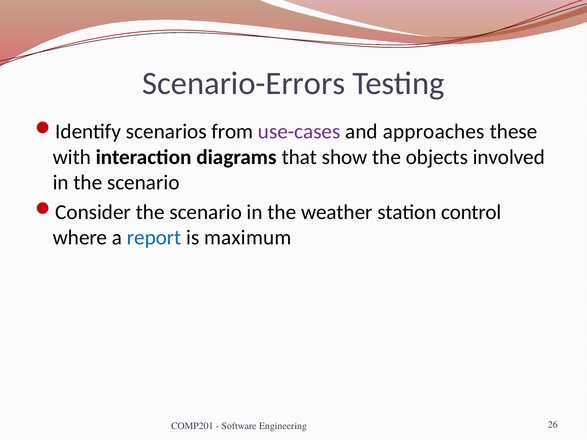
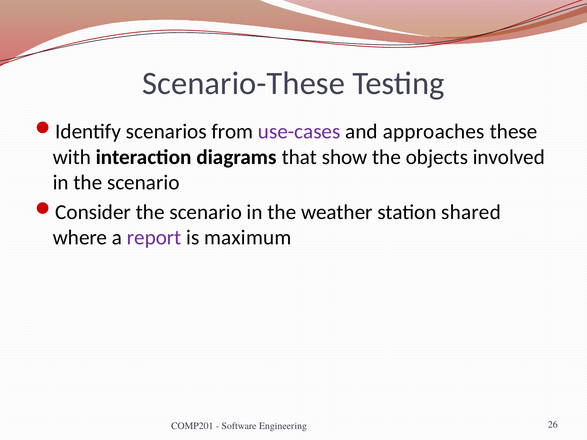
Scenario-Errors: Scenario-Errors -> Scenario-These (244, 84)
control: control -> shared (471, 212)
report colour: blue -> purple (154, 238)
